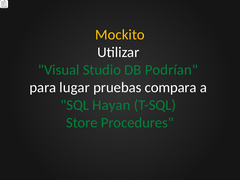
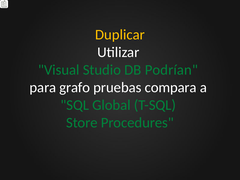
Mockito: Mockito -> Duplicar (120, 35)
lugar: lugar -> grafo (75, 88)
Hayan: Hayan -> Global (111, 105)
